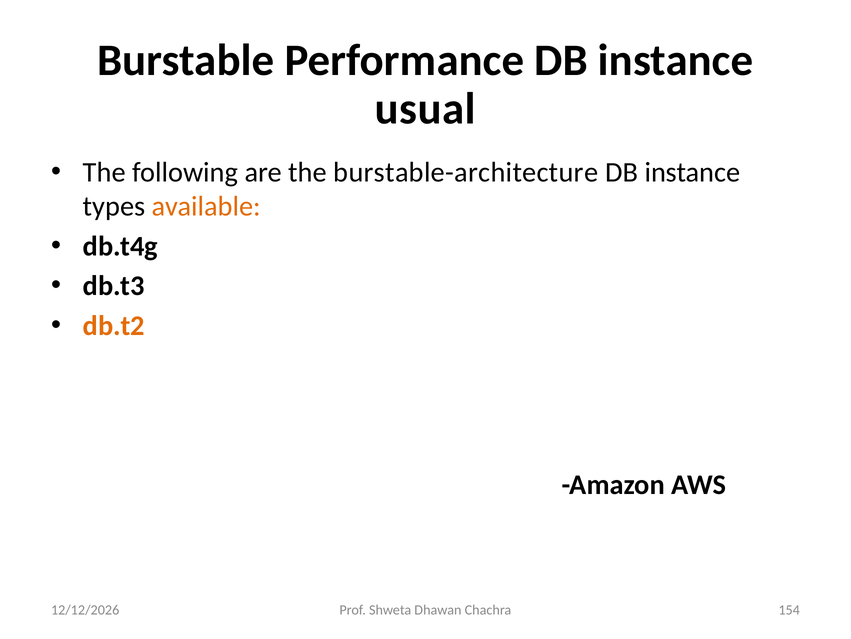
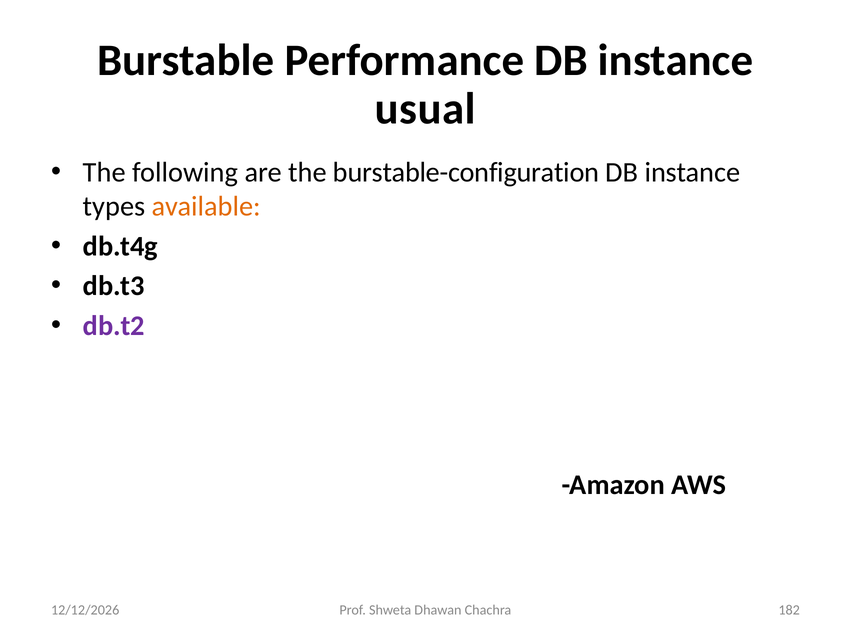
burstable-architecture: burstable-architecture -> burstable-configuration (466, 172)
db.t2 colour: orange -> purple (114, 325)
154: 154 -> 182 (789, 609)
